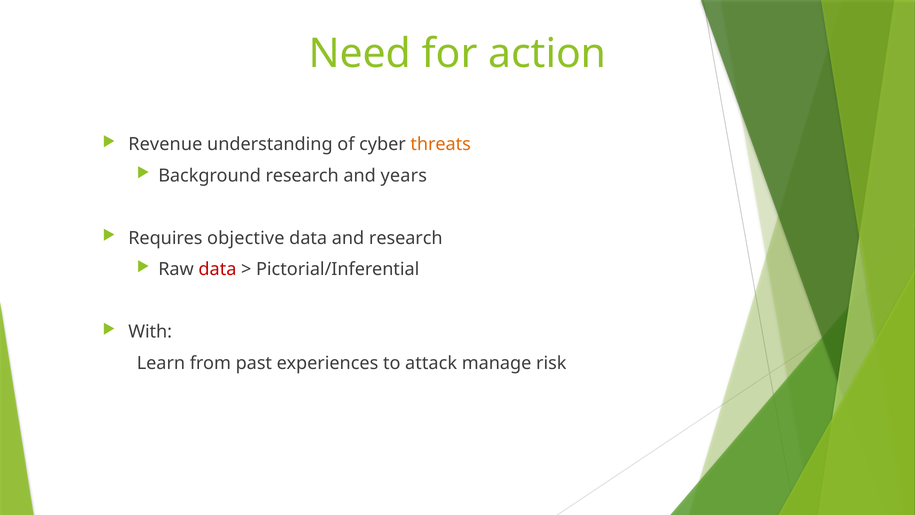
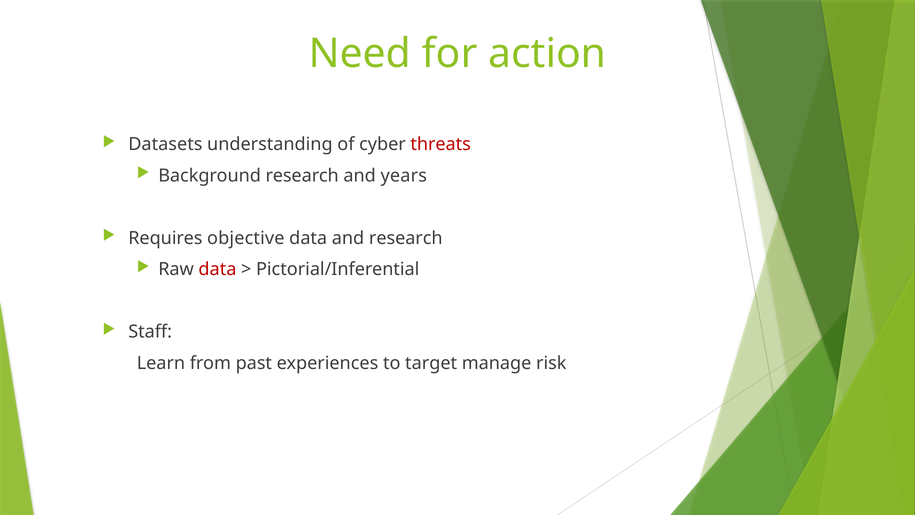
Revenue: Revenue -> Datasets (165, 144)
threats colour: orange -> red (441, 144)
With: With -> Staff (150, 332)
attack: attack -> target (431, 363)
